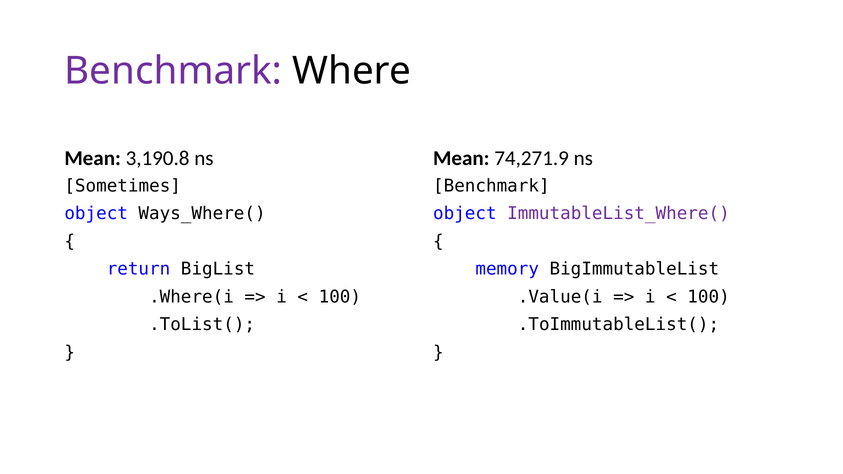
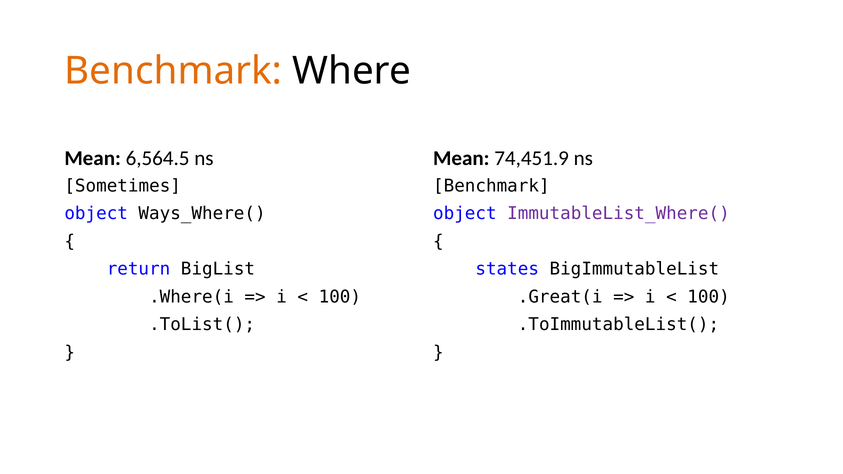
Benchmark colour: purple -> orange (173, 71)
3,190.8: 3,190.8 -> 6,564.5 (158, 159)
74,271.9: 74,271.9 -> 74,451.9 (532, 159)
memory: memory -> states (507, 269)
.Value(i: .Value(i -> .Great(i (560, 297)
